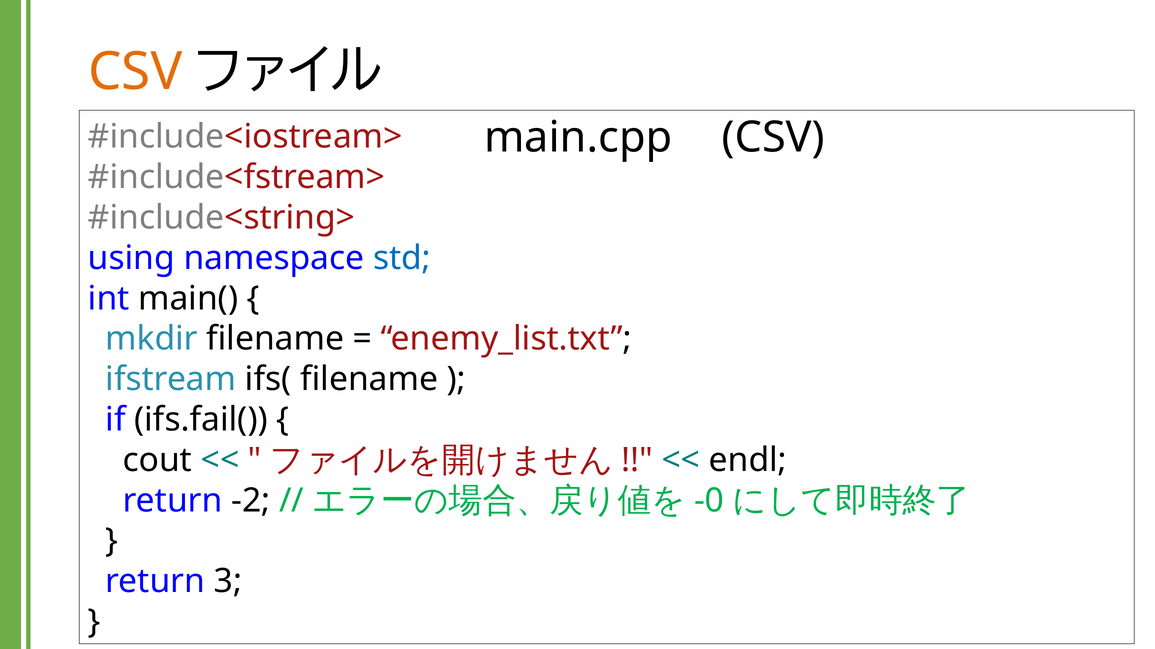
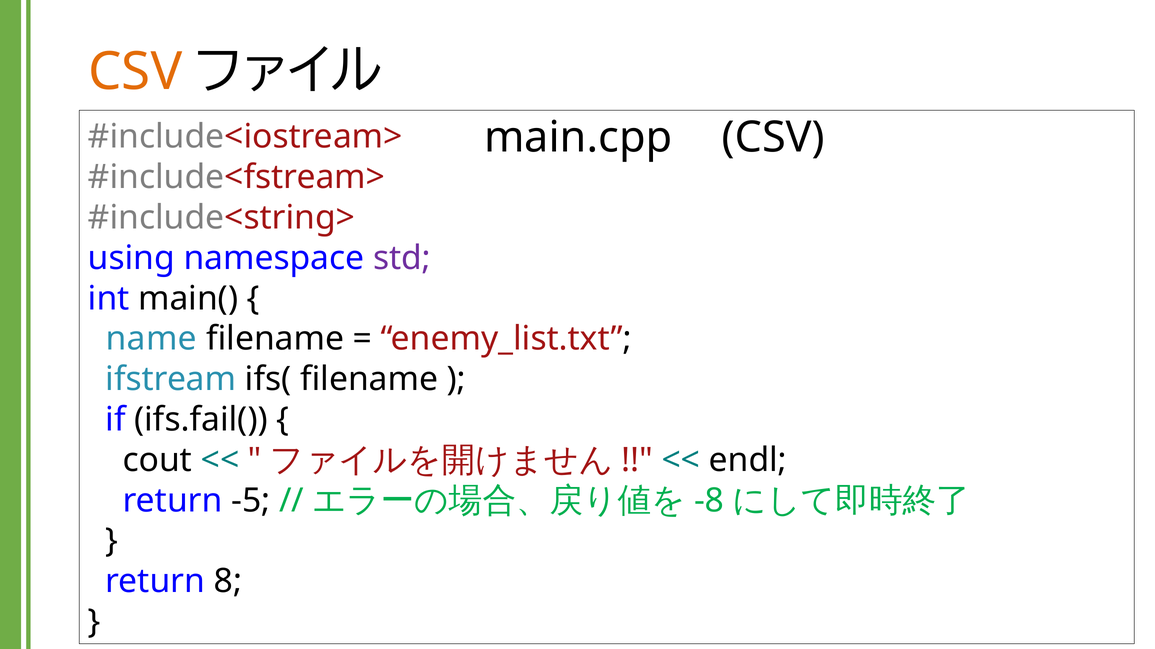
std colour: blue -> purple (402, 258)
mkdir: mkdir -> name (151, 339)
-2: -2 -> -5 (251, 501)
-0: -0 -> -8 (709, 501)
3: 3 -> 8 (228, 582)
